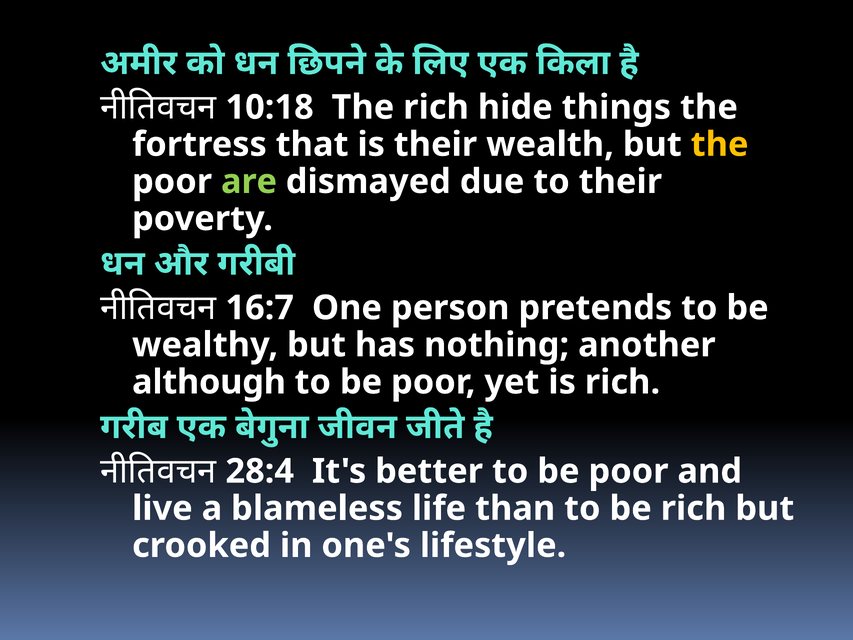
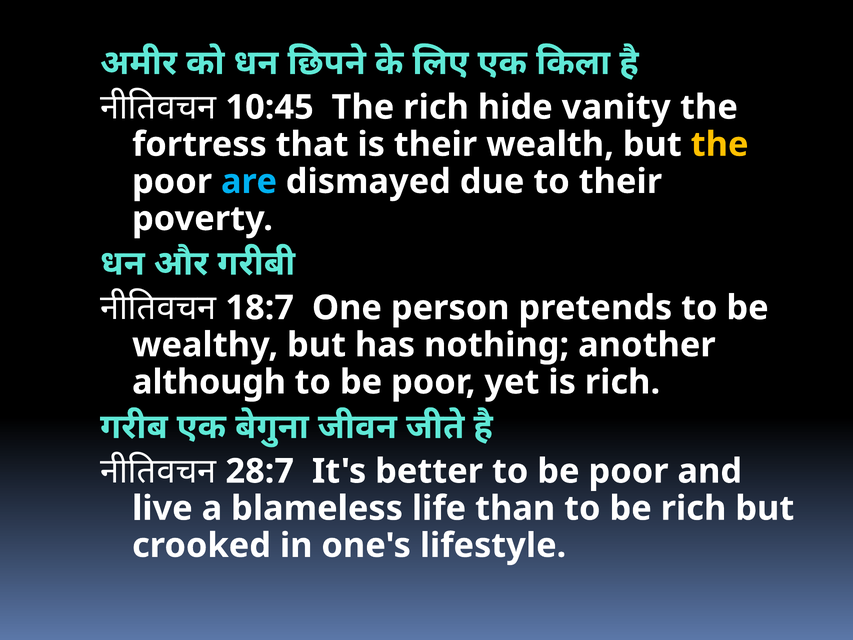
10:18: 10:18 -> 10:45 (270, 107)
things: things -> vanity (616, 107)
are colour: light green -> light blue (249, 182)
16:7: 16:7 -> 18:7 (260, 308)
28:4: 28:4 -> 28:7 (260, 471)
